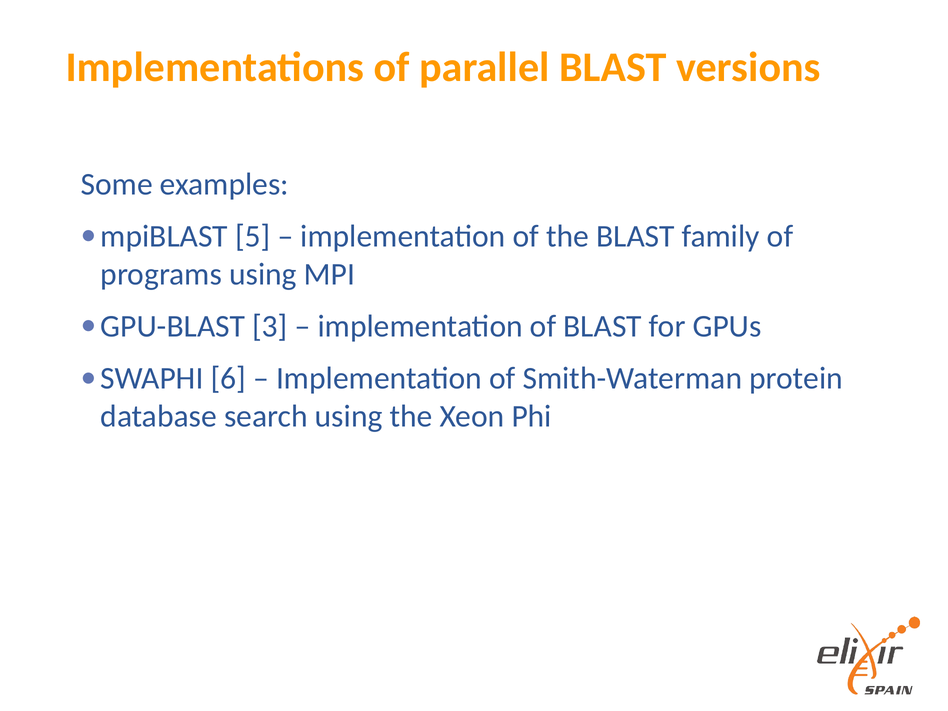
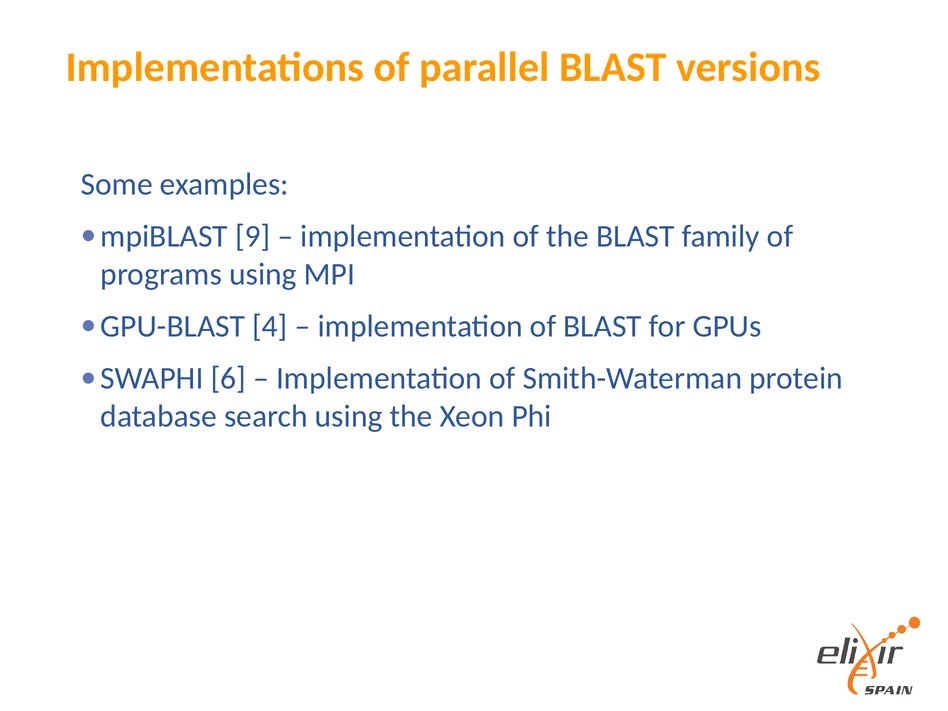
5: 5 -> 9 (253, 236)
3: 3 -> 4 (270, 326)
